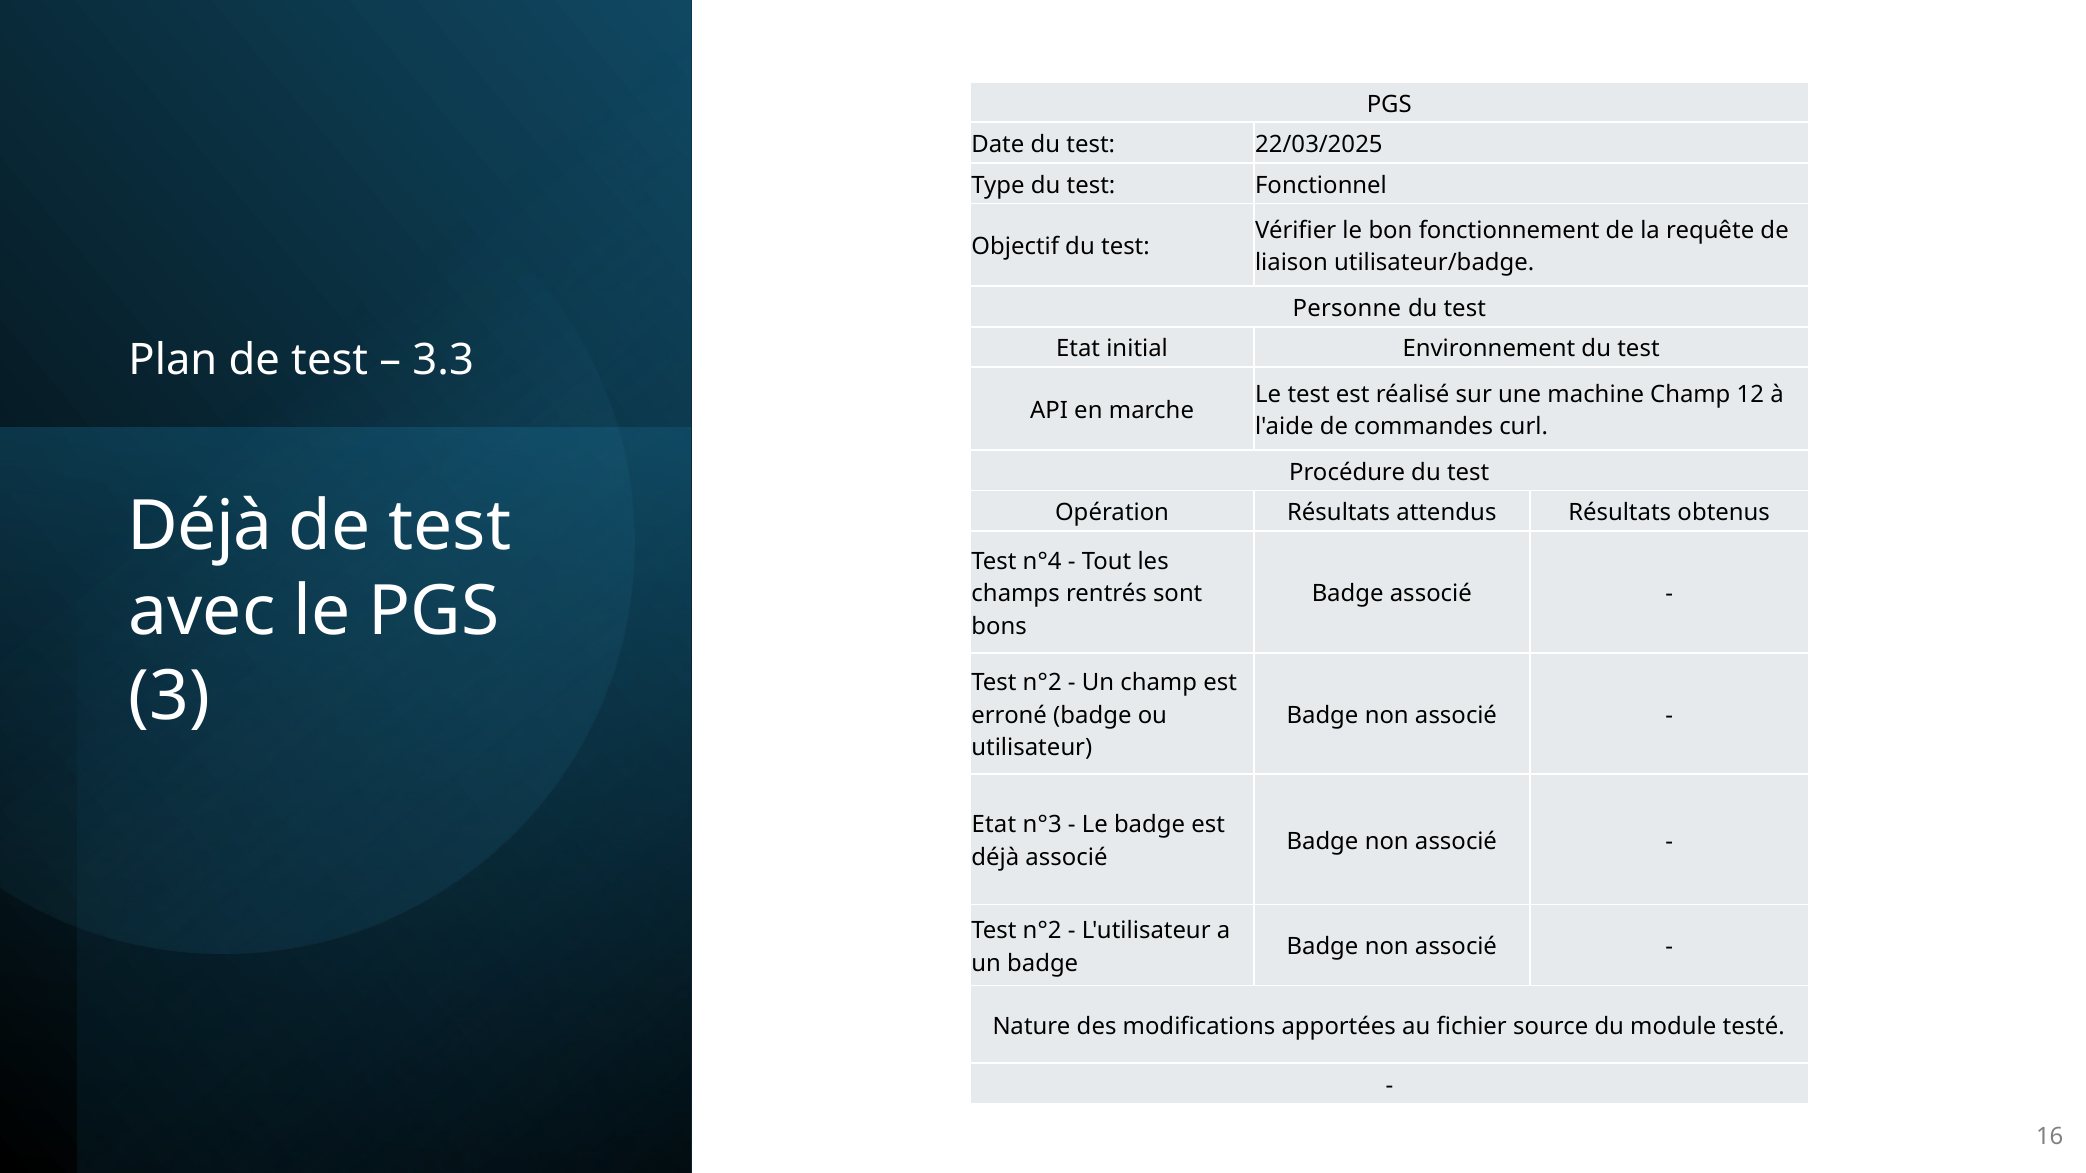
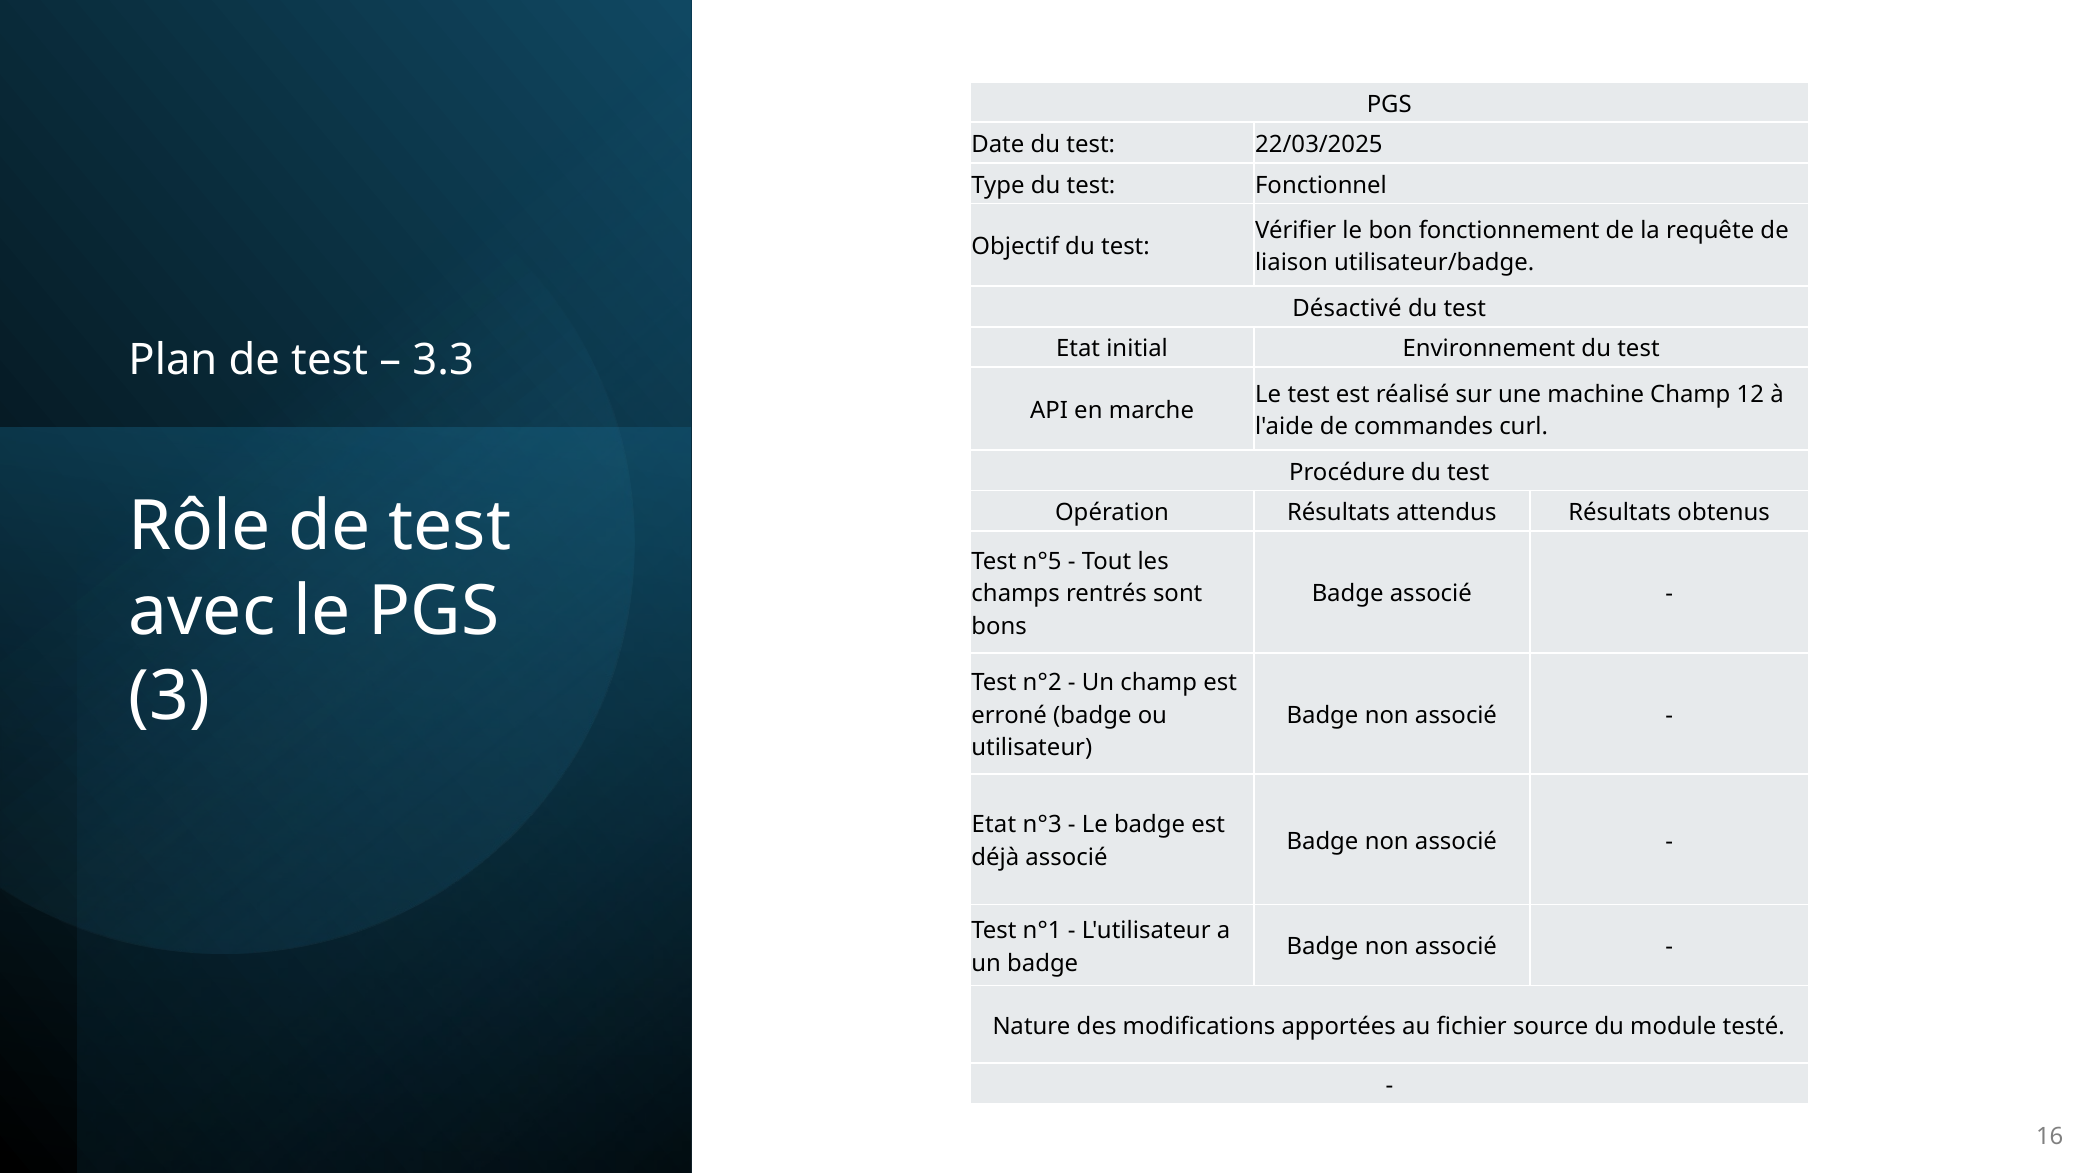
Personne: Personne -> Désactivé (1347, 309)
Déjà: Déjà -> Rôle (200, 526)
n°4: n°4 -> n°5 (1042, 561)
n°2: n°2 -> n°1 (1042, 931)
